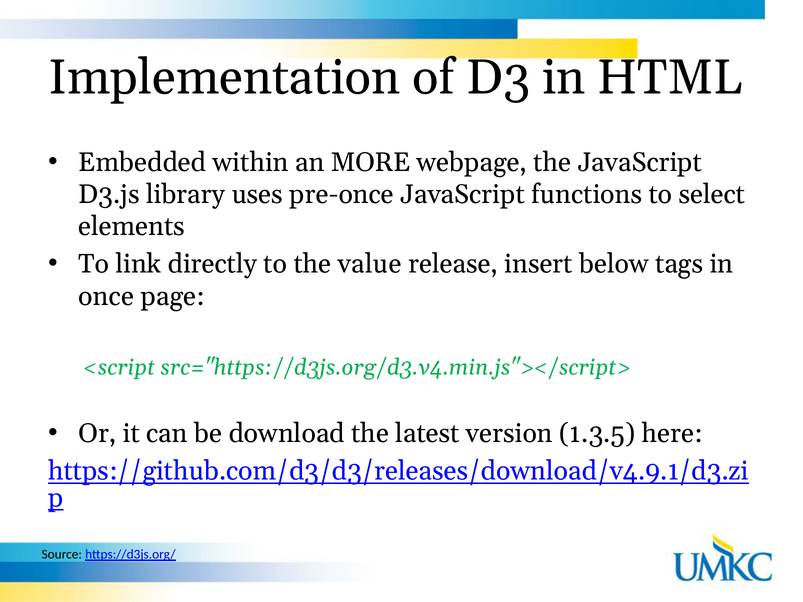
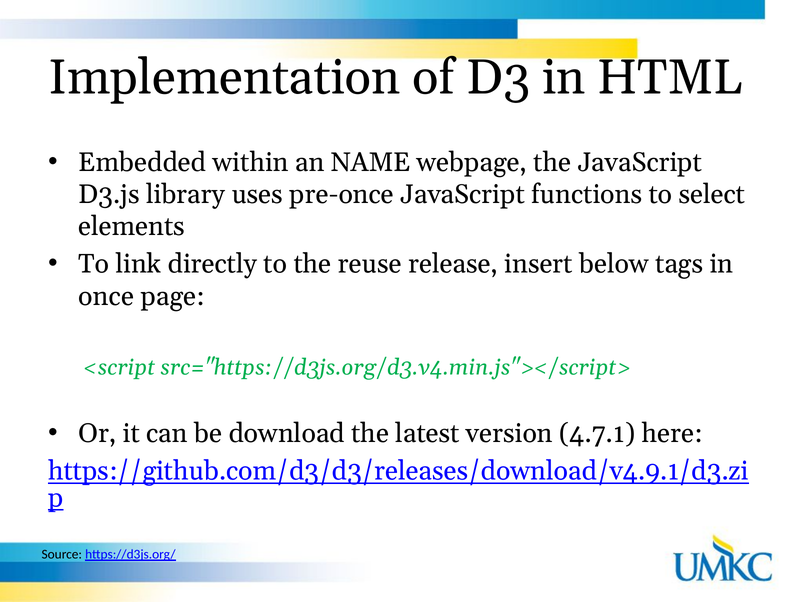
MORE: MORE -> NAME (371, 162)
value: value -> reuse (370, 264)
1.3.5: 1.3.5 -> 4.7.1 (597, 434)
